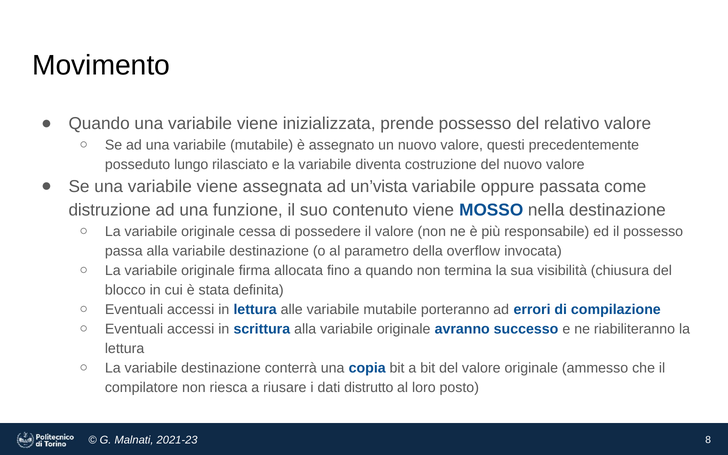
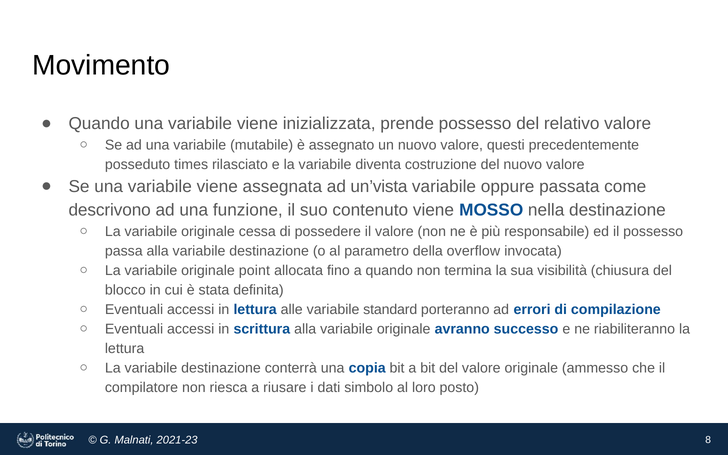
lungo: lungo -> times (191, 164)
distruzione: distruzione -> descrivono (110, 210)
firma: firma -> point (254, 270)
mutabile: mutabile -> standard (390, 309)
distrutto: distrutto -> simbolo (369, 388)
